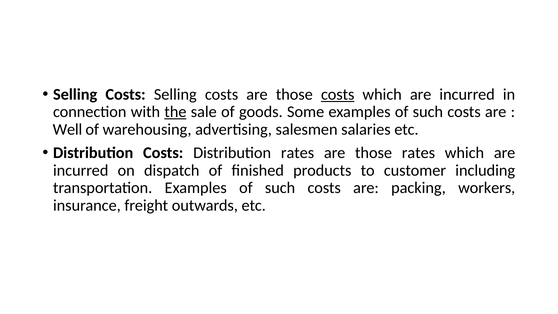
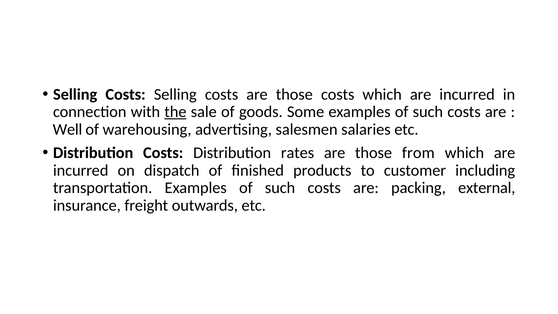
costs underline: present -> none (338, 94)
those rates: rates -> from (418, 153)
workers: workers -> external (487, 188)
